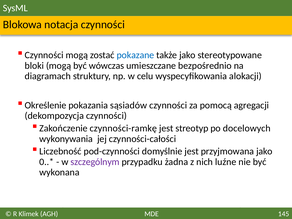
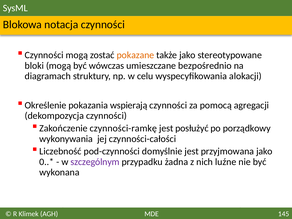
pokazane colour: blue -> orange (135, 55)
sąsiadów: sąsiadów -> wspierają (129, 105)
streotyp: streotyp -> posłużyć (192, 128)
docelowych: docelowych -> porządkowy (247, 128)
